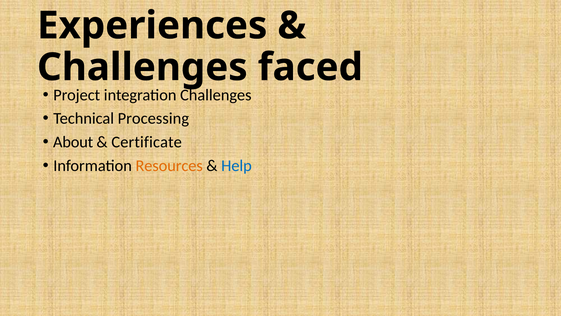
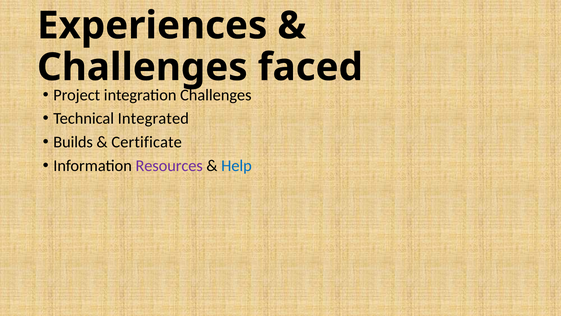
Processing: Processing -> Integrated (153, 118)
About: About -> Builds (73, 142)
Resources colour: orange -> purple (169, 165)
